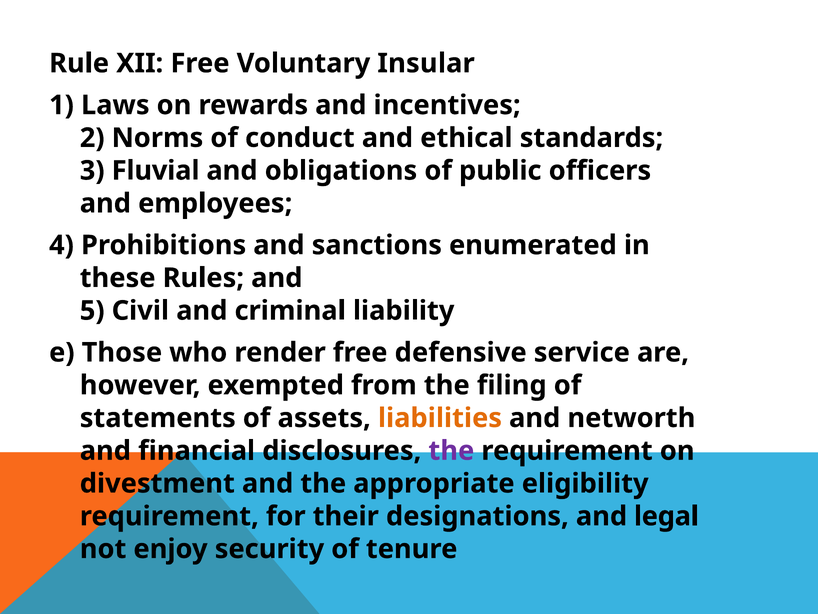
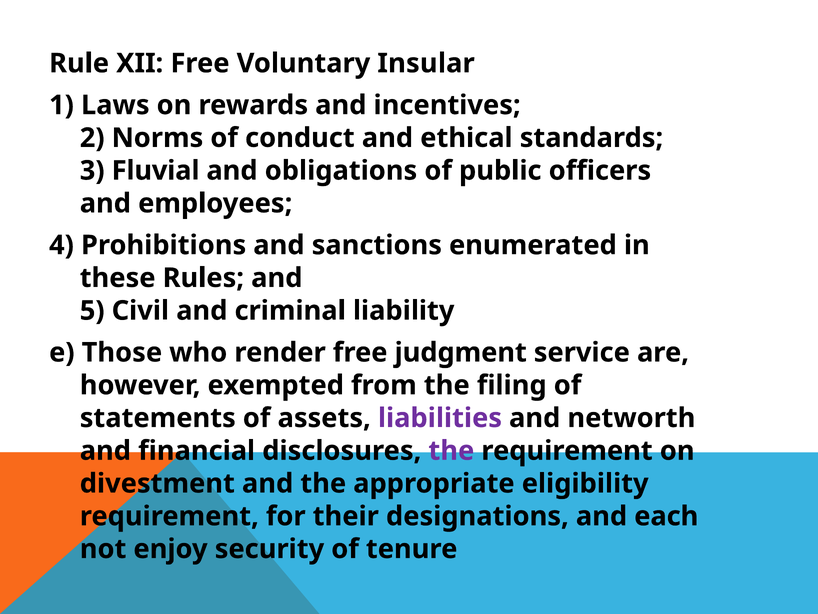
defensive: defensive -> judgment (461, 352)
liabilities colour: orange -> purple (440, 418)
legal: legal -> each (666, 516)
